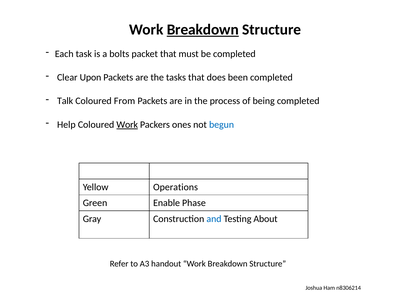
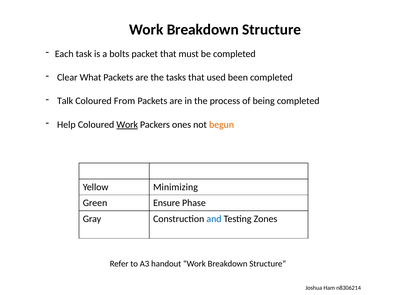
Breakdown underline: present -> none (203, 30)
Upon: Upon -> What (90, 77)
does: does -> used (216, 77)
begun colour: blue -> orange (222, 124)
Operations: Operations -> Minimizing (176, 187)
Enable: Enable -> Ensure (167, 203)
About: About -> Zones (265, 219)
